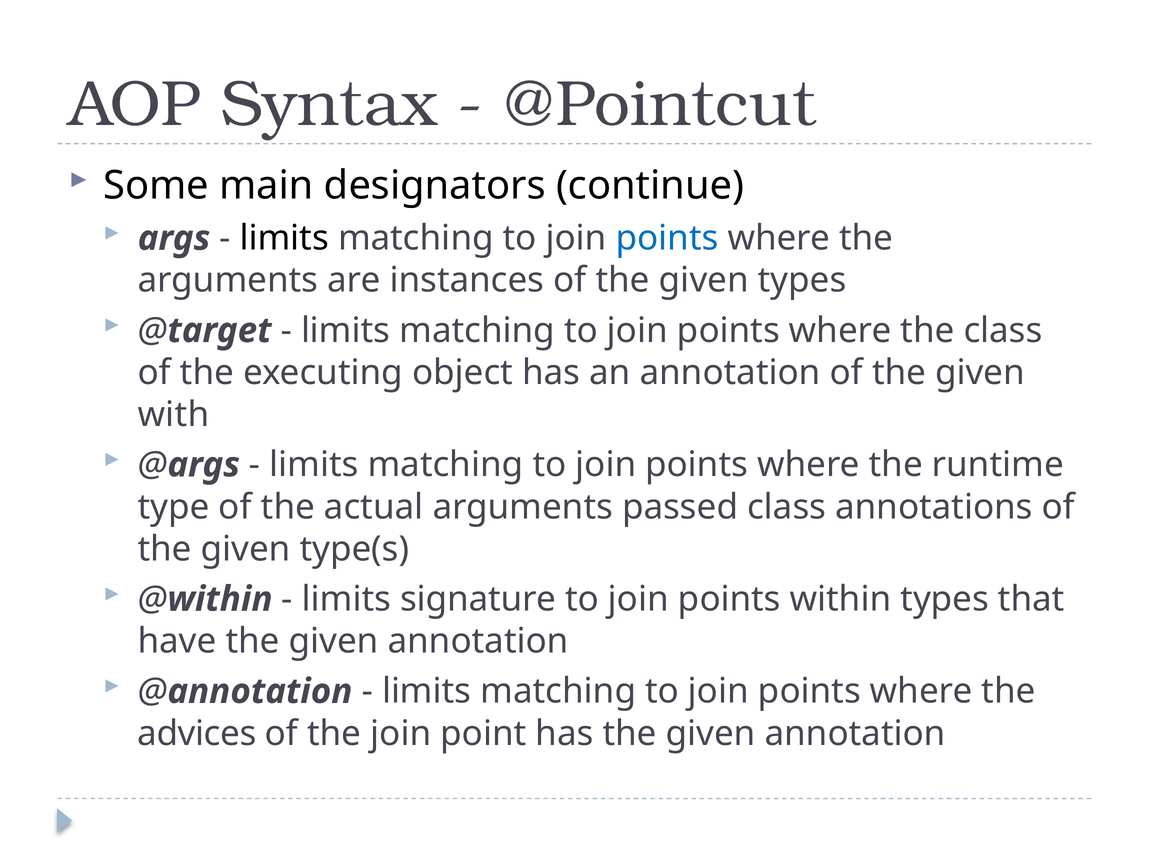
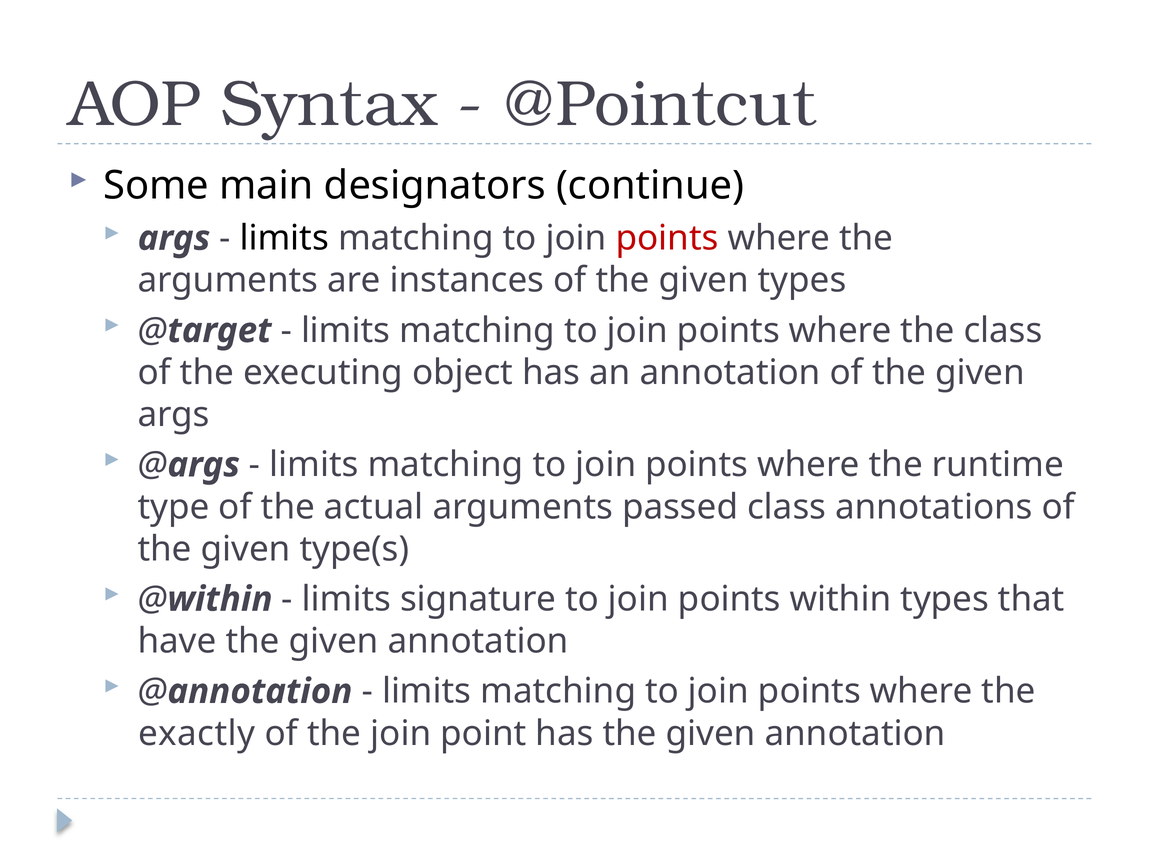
points colour: blue -> red (667, 238)
with: with -> args (174, 415)
advices: advices -> exactly (197, 733)
